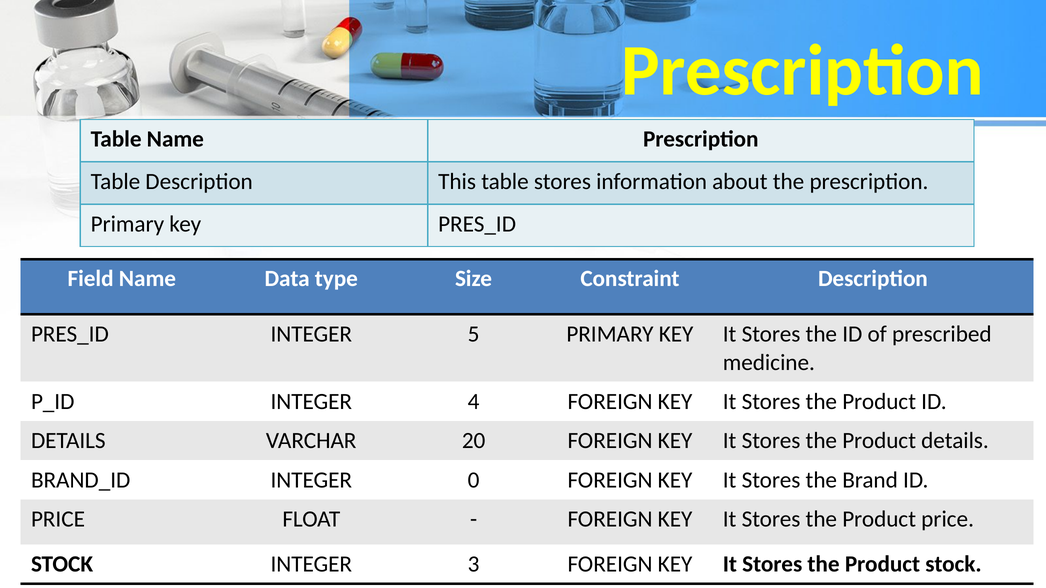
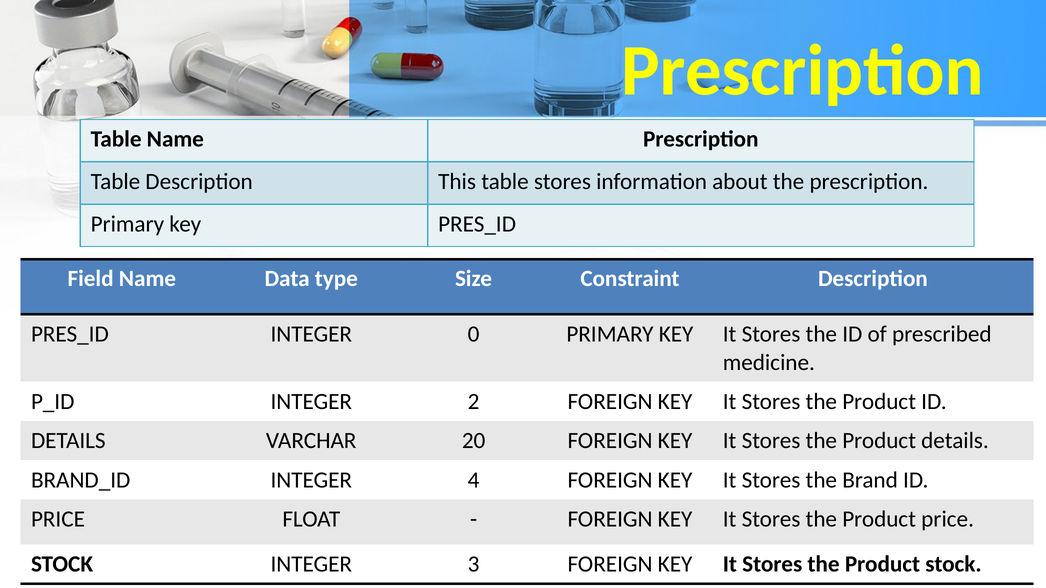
5: 5 -> 0 (474, 334)
4: 4 -> 2 (474, 402)
0: 0 -> 4 (474, 480)
